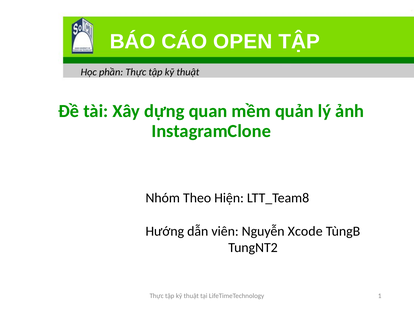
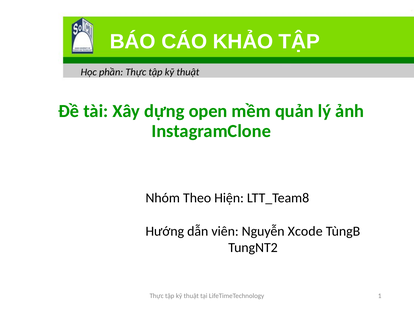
OPEN: OPEN -> KHẢO (243, 42)
quan: quan -> open (208, 111)
